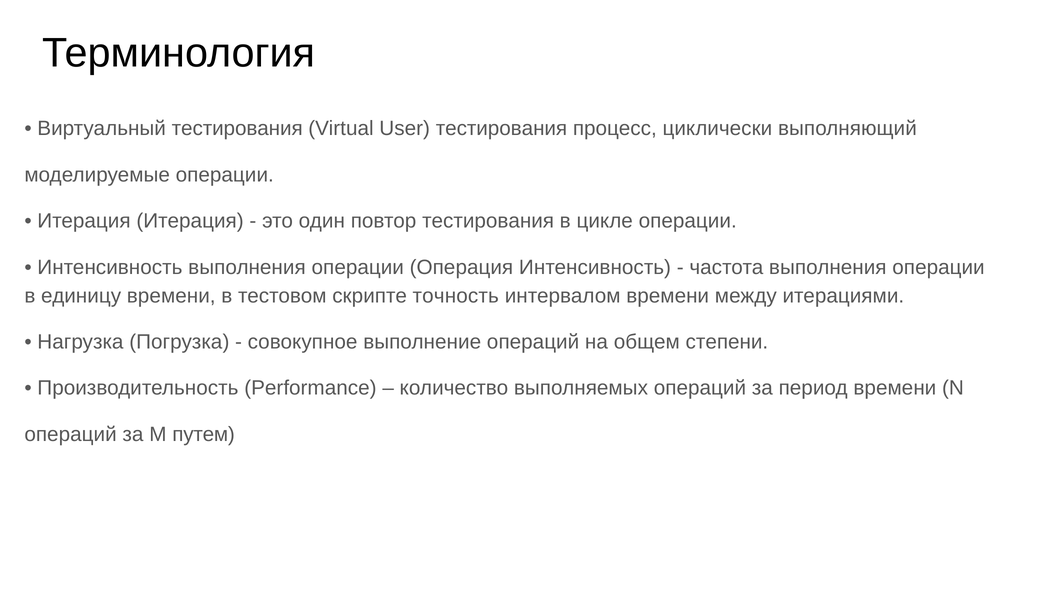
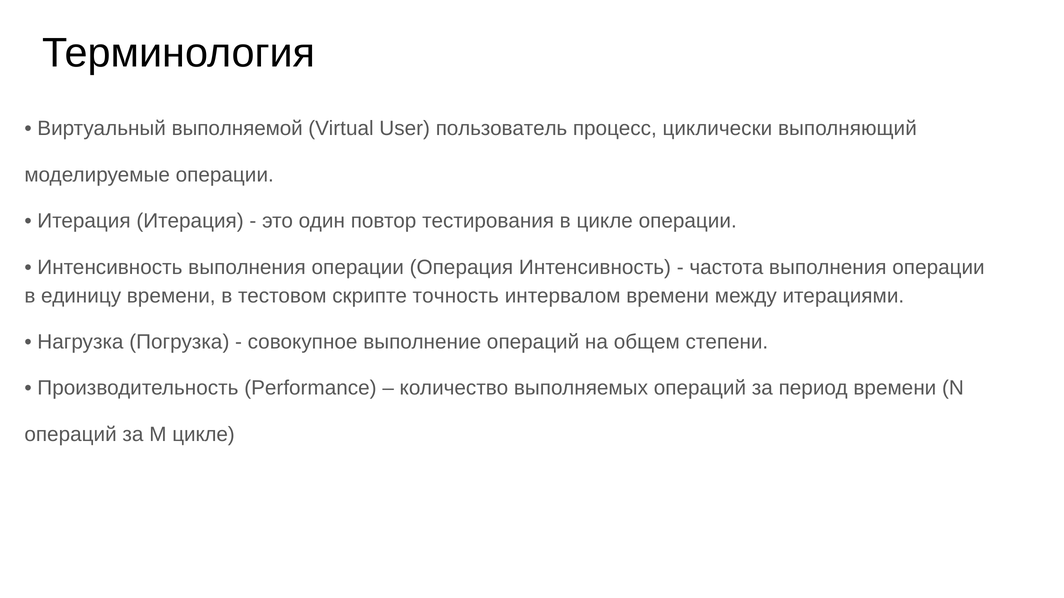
Виртуальный тестирования: тестирования -> выполняемой (237, 129)
User тестирования: тестирования -> пользователь (502, 129)
M путем: путем -> цикле (204, 435)
